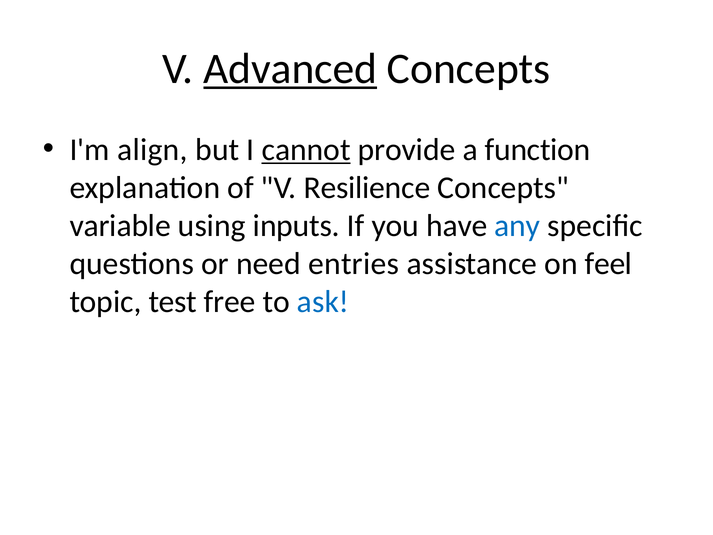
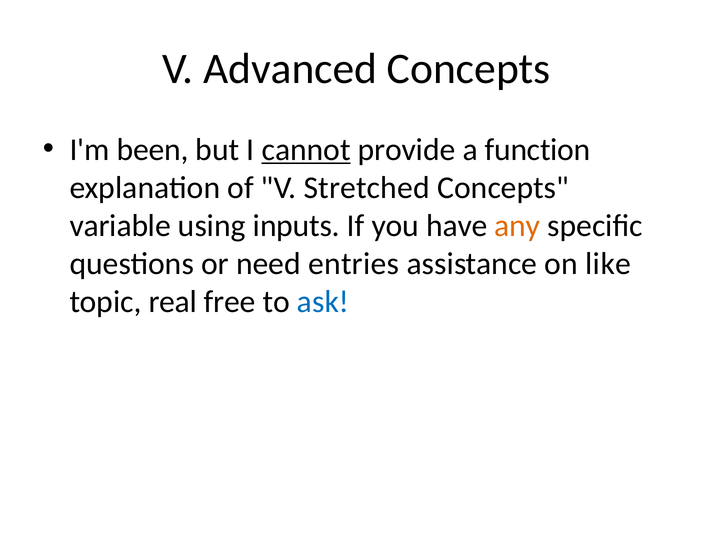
Advanced underline: present -> none (290, 69)
align: align -> been (153, 150)
Resilience: Resilience -> Stretched (367, 188)
any colour: blue -> orange (517, 226)
feel: feel -> like (608, 264)
test: test -> real (173, 302)
